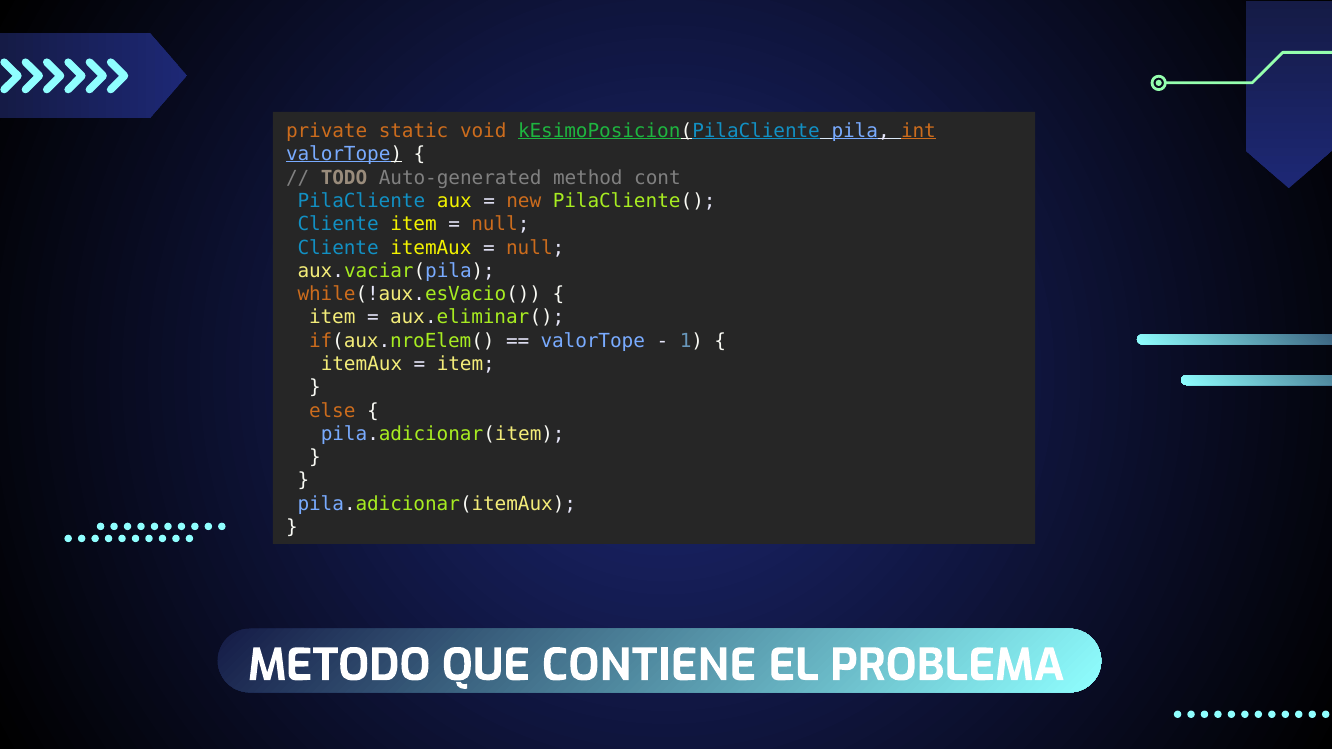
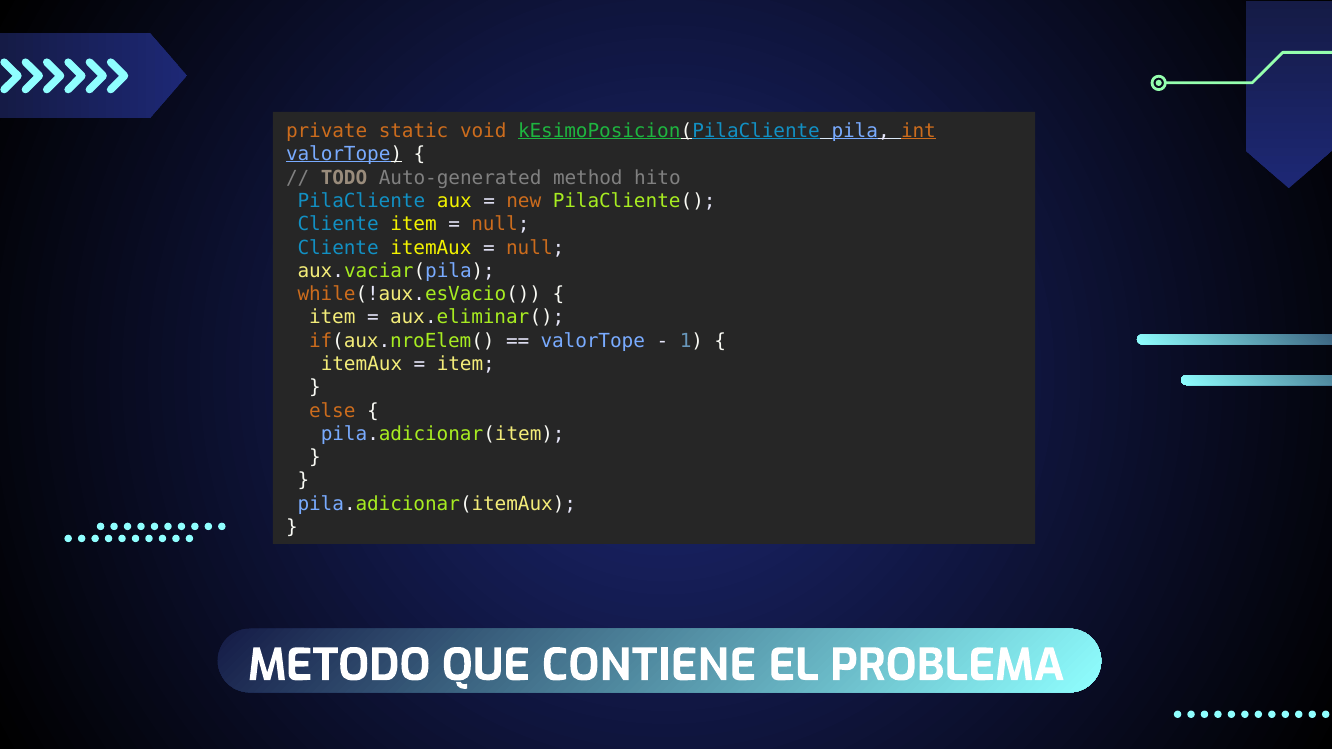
cont: cont -> hito (657, 178)
